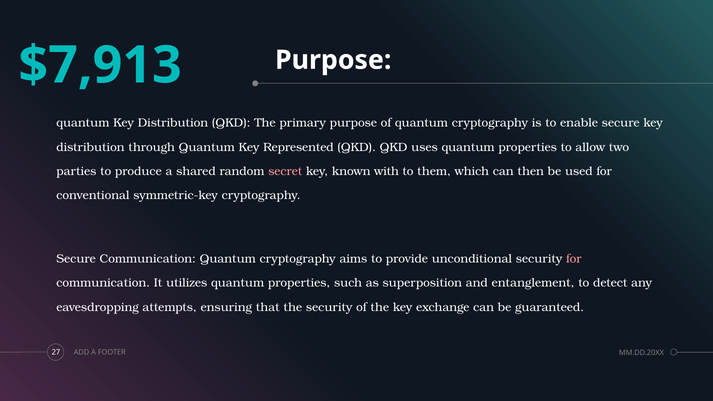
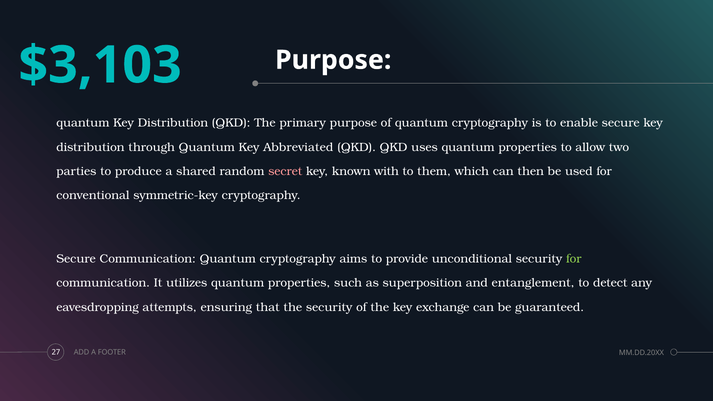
$7,913: $7,913 -> $3,103 (100, 65)
Represented: Represented -> Abbreviated (298, 147)
for colour: pink -> light green (574, 259)
